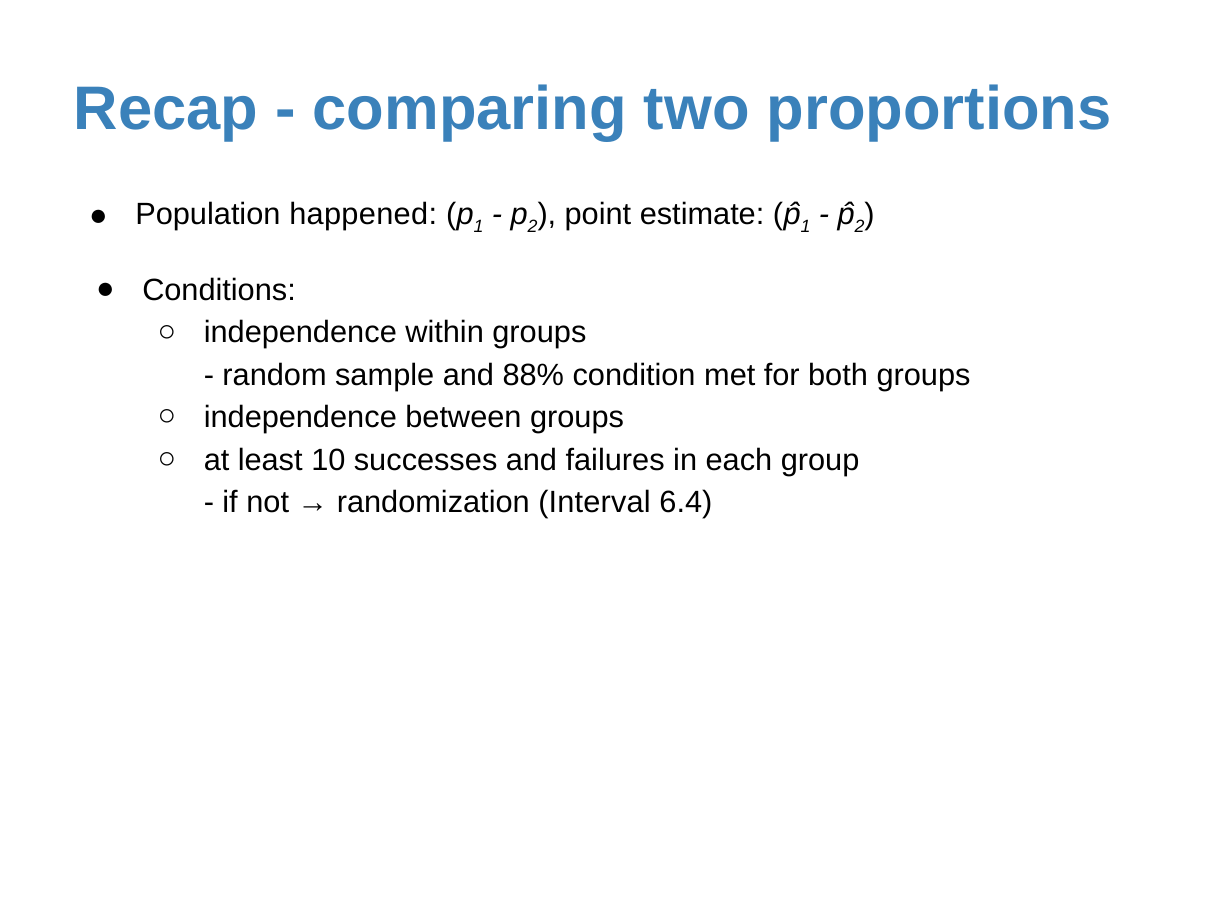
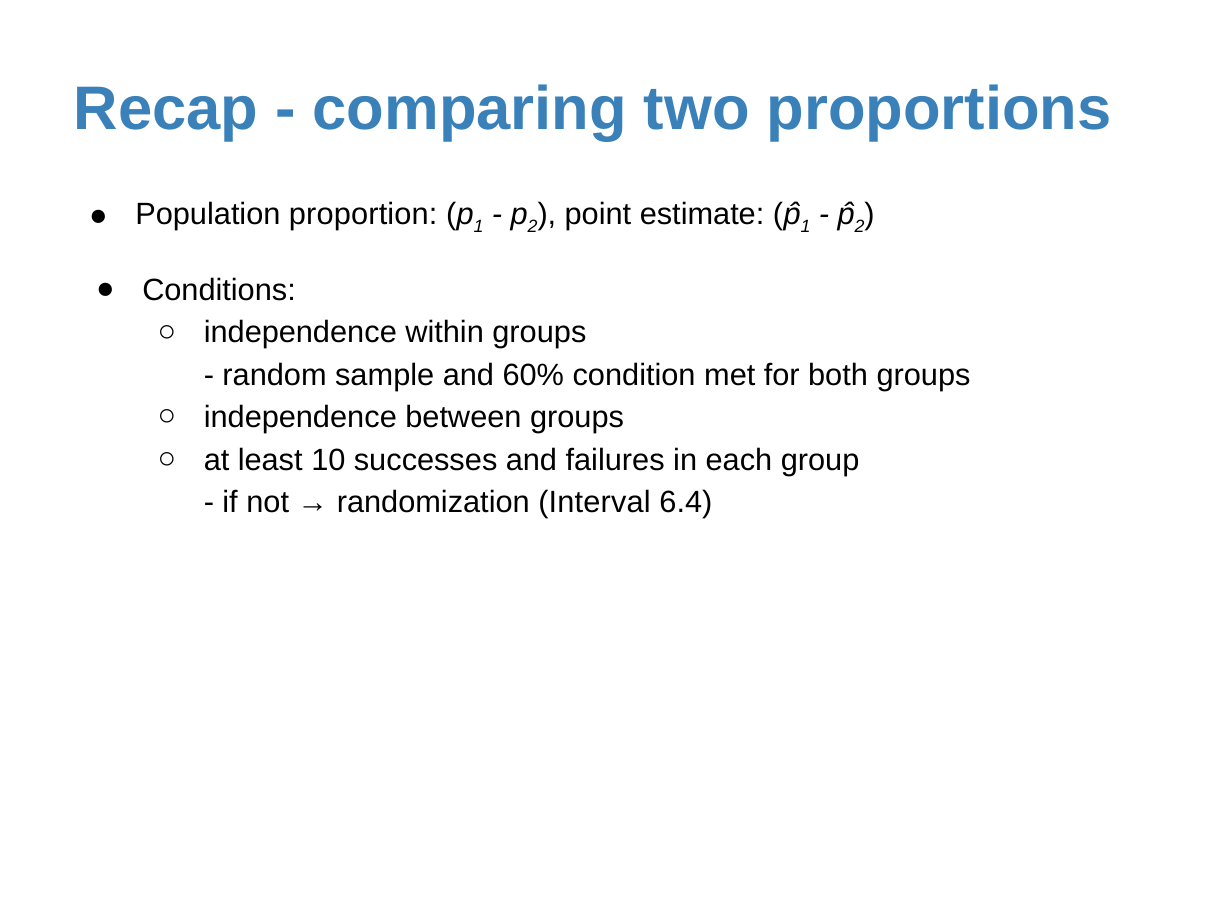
happened: happened -> proportion (363, 215)
88%: 88% -> 60% (533, 375)
